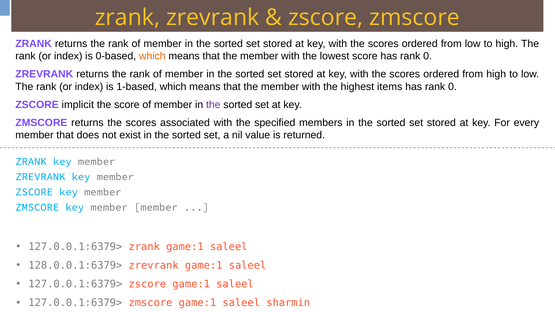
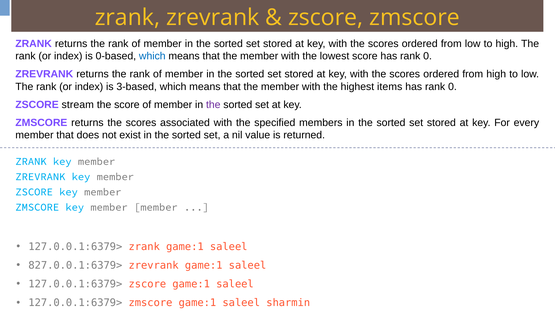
which colour: orange -> blue (152, 56)
1-based: 1-based -> 3-based (137, 87)
implicit: implicit -> stream (78, 105)
128.0.0.1:6379>: 128.0.0.1:6379> -> 827.0.0.1:6379> (75, 266)
